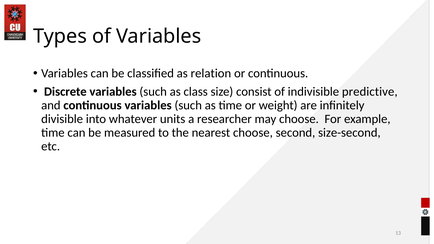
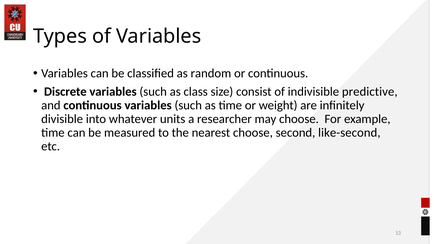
relation: relation -> random (211, 73)
size-second: size-second -> like-second (349, 133)
